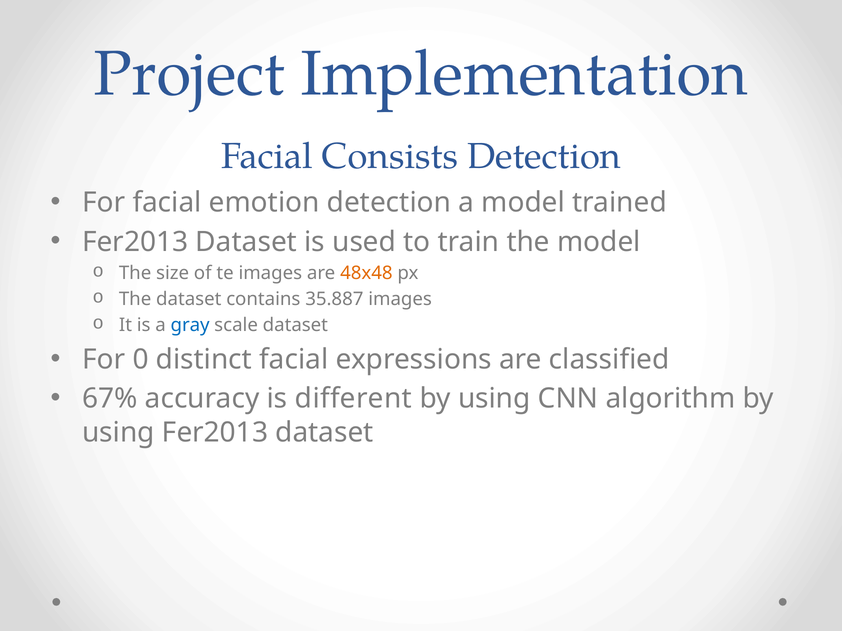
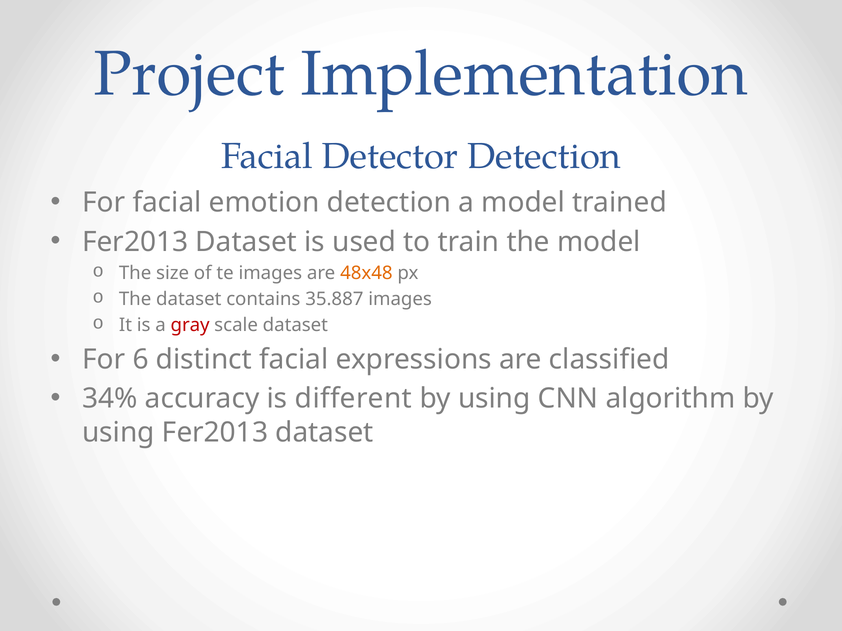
Consists: Consists -> Detector (390, 156)
gray colour: blue -> red (190, 325)
0: 0 -> 6 (141, 360)
67%: 67% -> 34% (110, 399)
